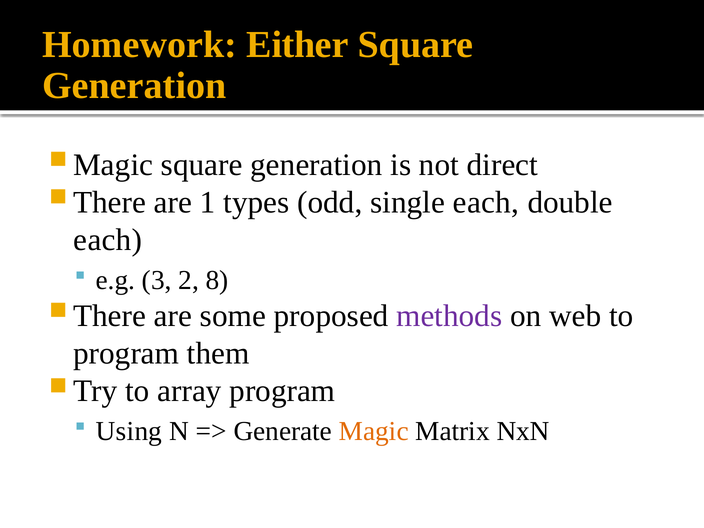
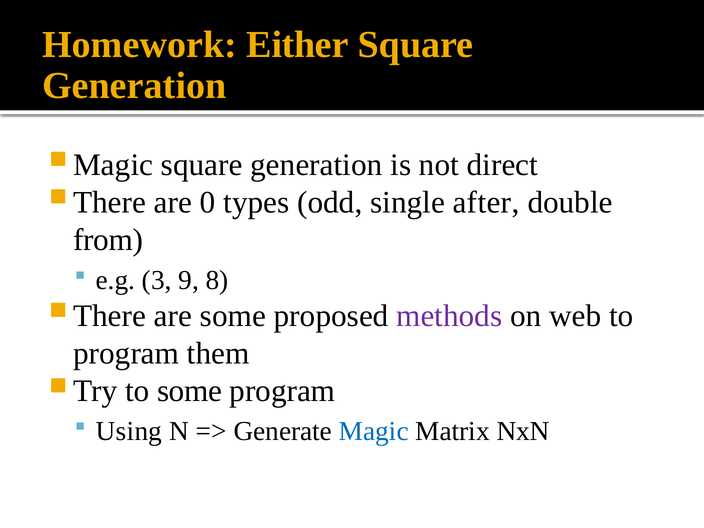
1: 1 -> 0 (208, 202)
single each: each -> after (486, 202)
each: each -> from (108, 240)
2: 2 -> 9 (189, 280)
to array: array -> some (190, 391)
Magic colour: orange -> blue (374, 431)
